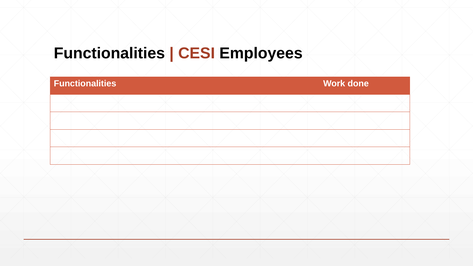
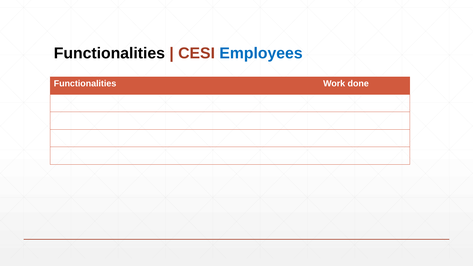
Employees colour: black -> blue (261, 53)
